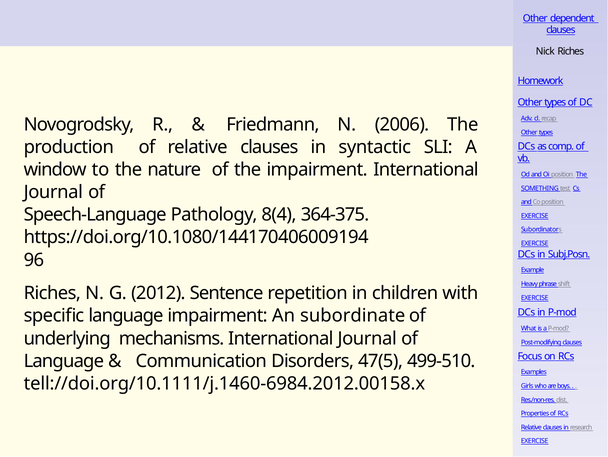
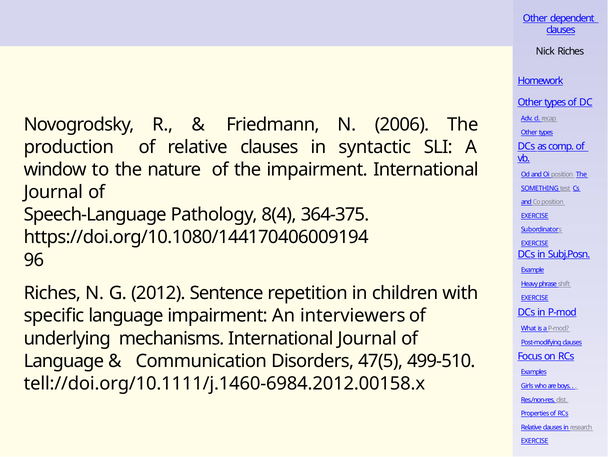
subordinate: subordinate -> interviewers (353, 315)
